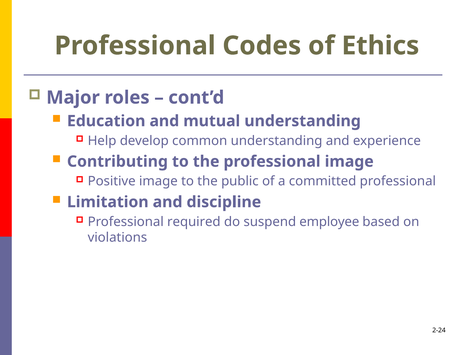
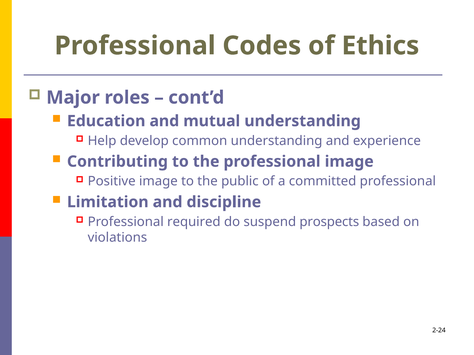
employee: employee -> prospects (329, 222)
